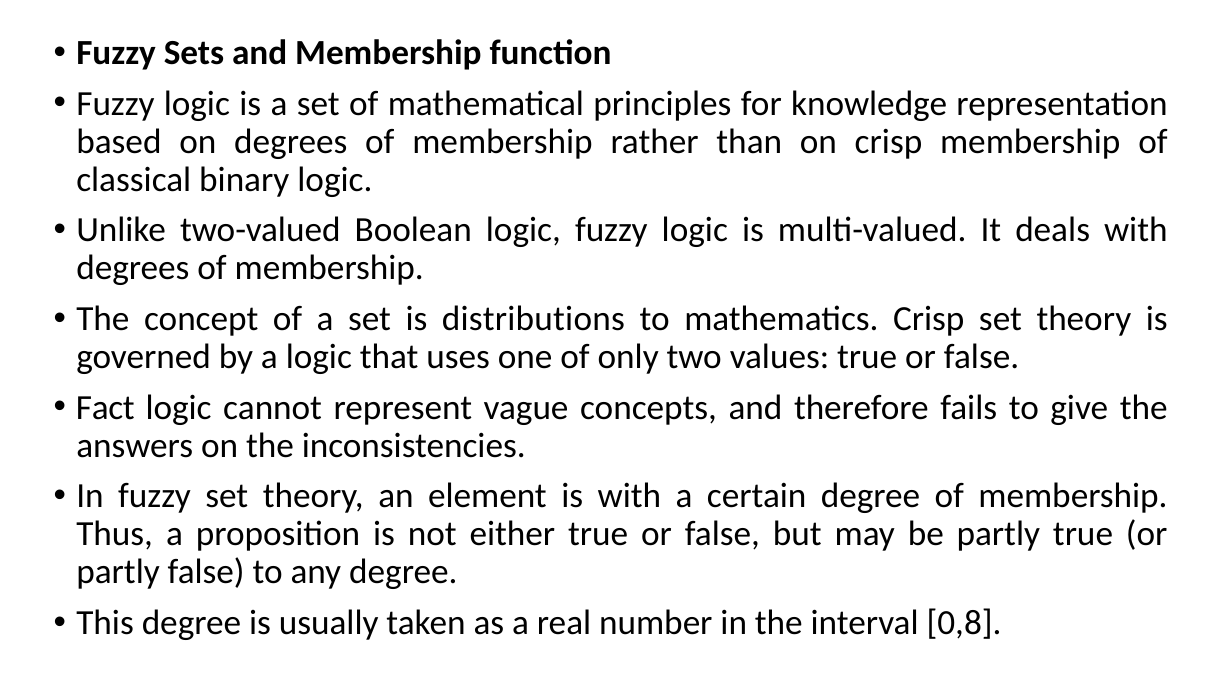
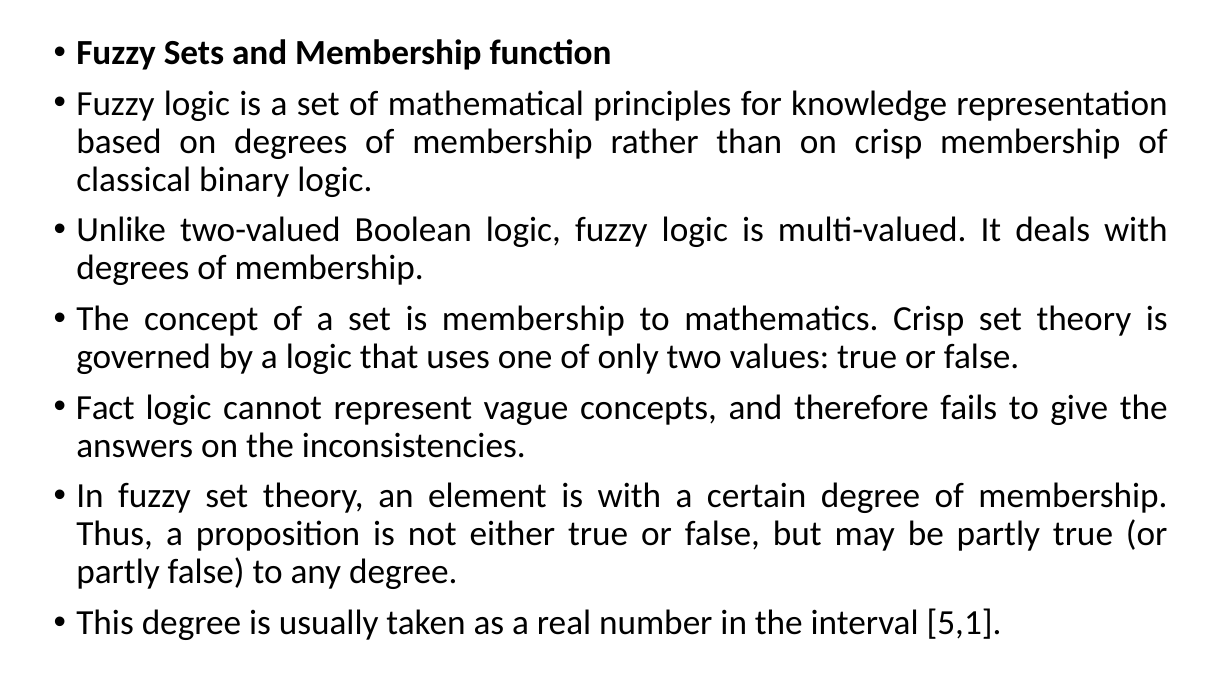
is distributions: distributions -> membership (533, 319)
0,8: 0,8 -> 5,1 (964, 623)
